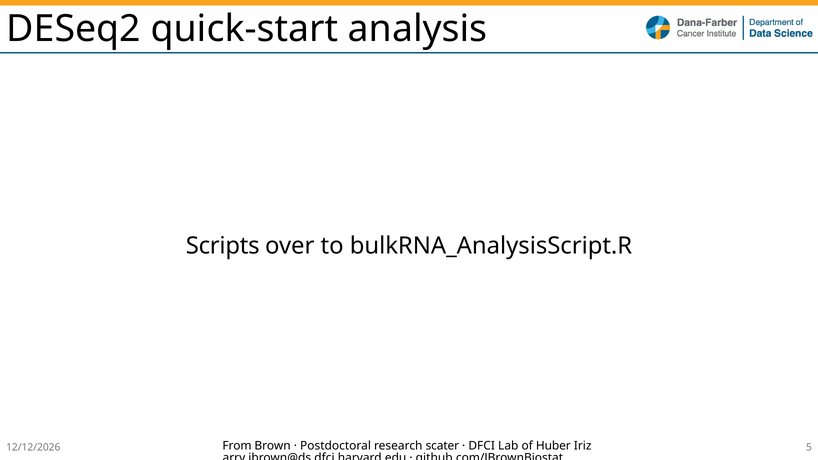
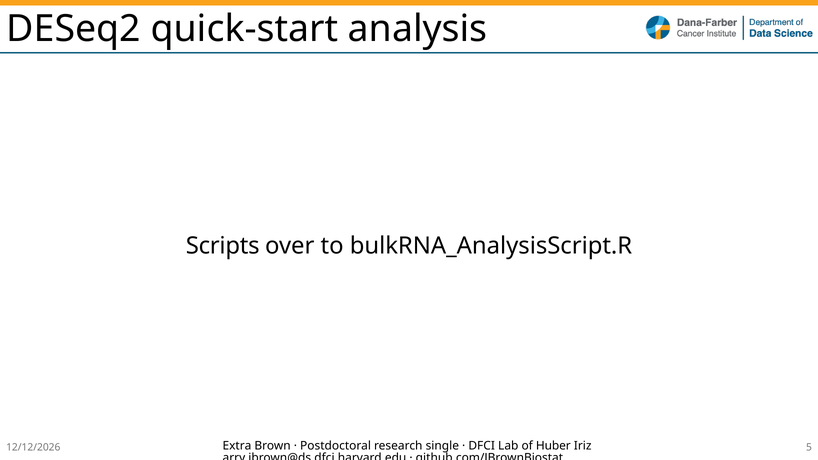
From: From -> Extra (237, 446)
scater: scater -> single (442, 446)
